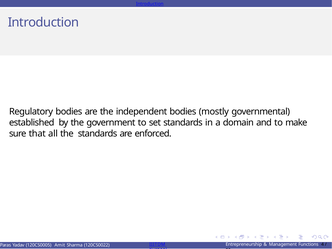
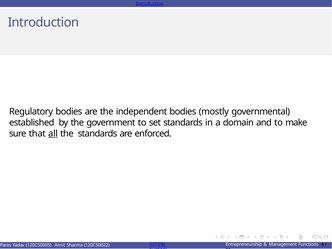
all underline: none -> present (53, 134)
